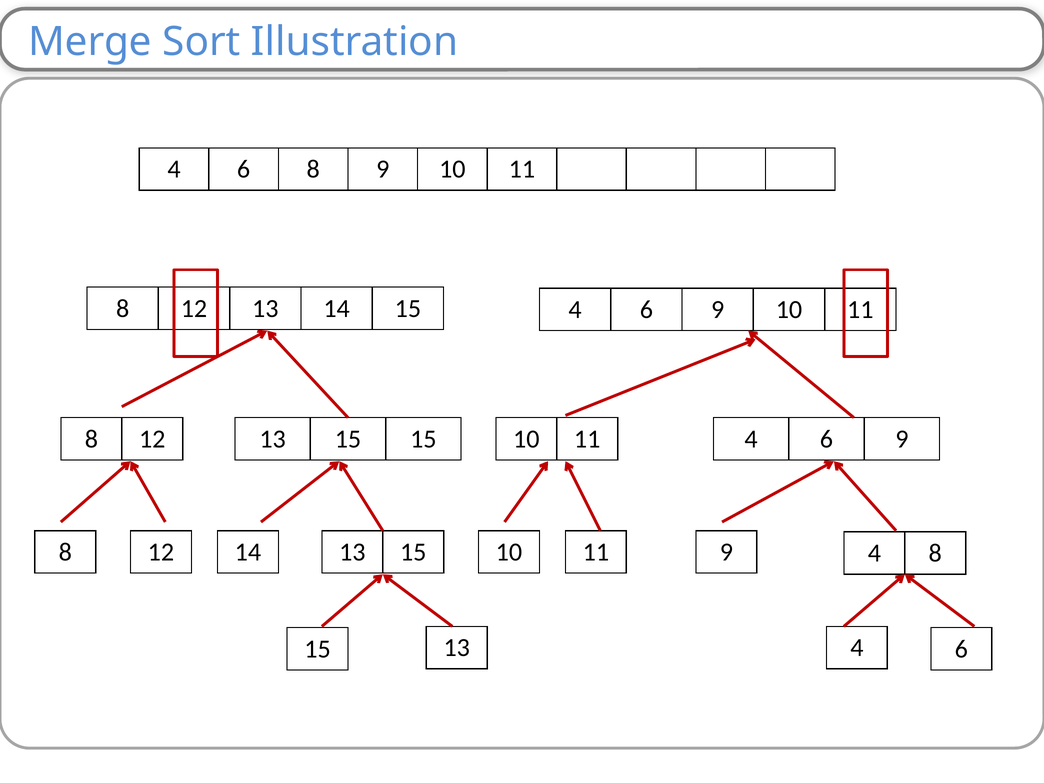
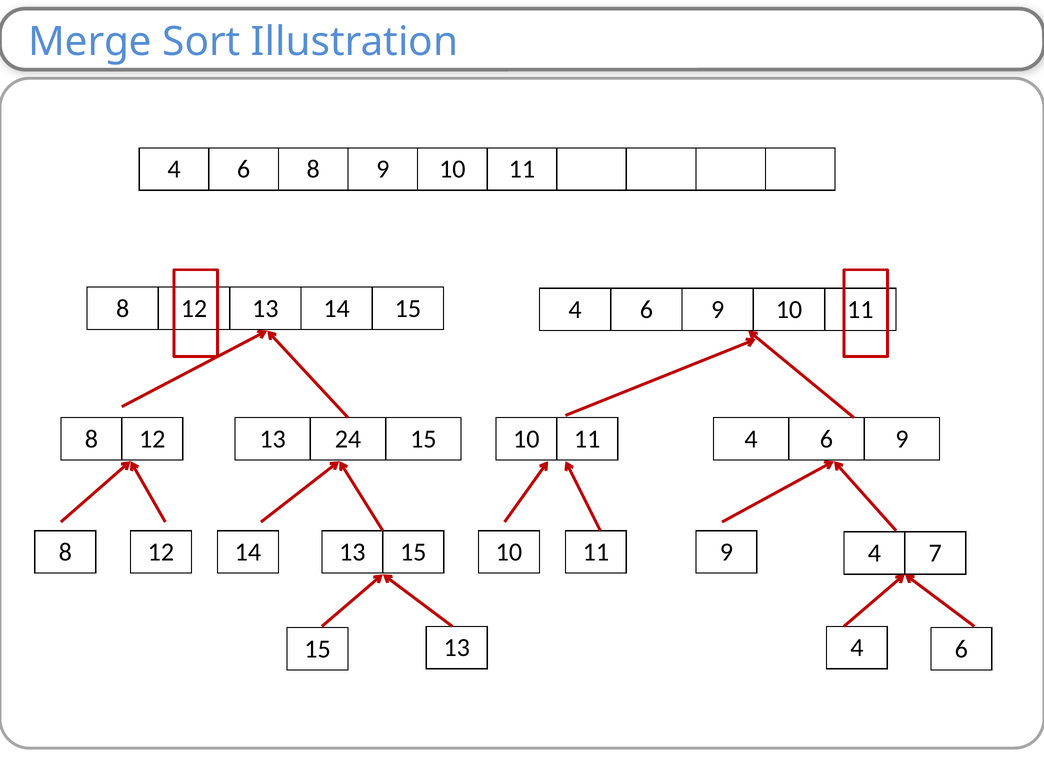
12 13 15: 15 -> 24 (348, 439)
4 8: 8 -> 7 (935, 553)
